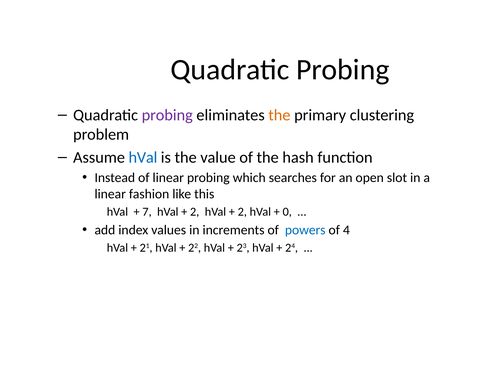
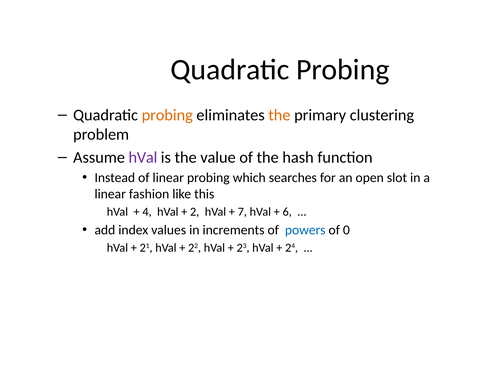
probing colour: purple -> orange (167, 115)
hVal colour: blue -> purple (143, 158)
7: 7 -> 4 (147, 212)
2: 2 -> 7 (242, 212)
0: 0 -> 6 (287, 212)
4: 4 -> 0 (346, 231)
